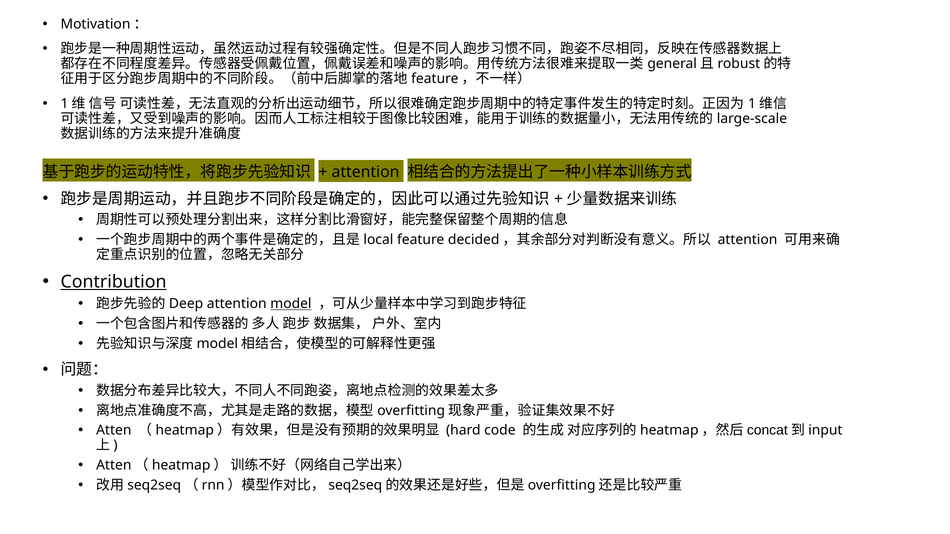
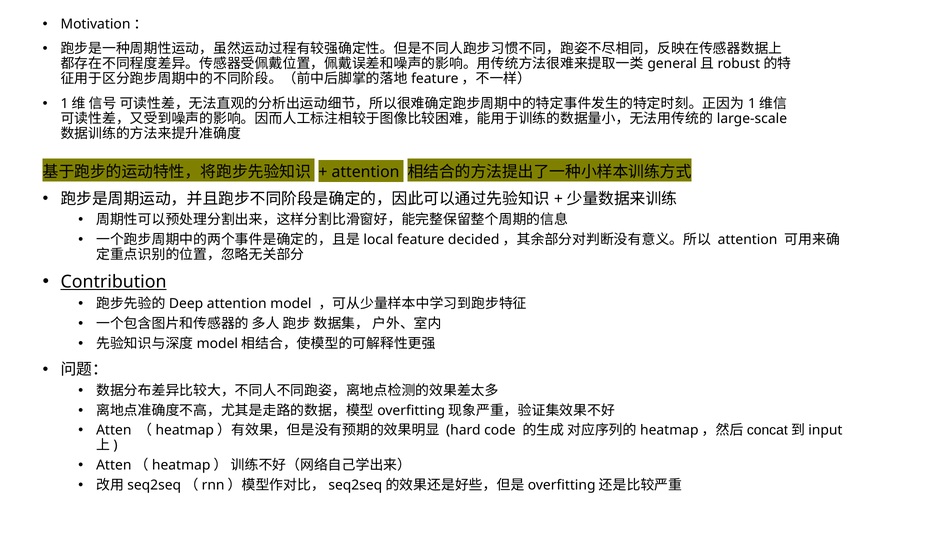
model underline: present -> none (291, 304)
